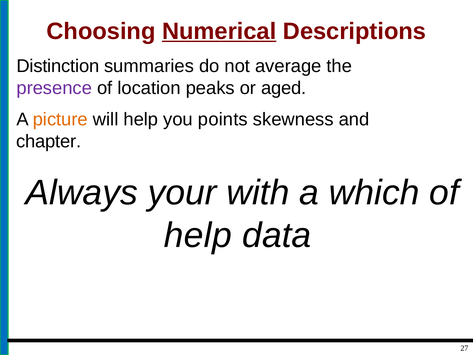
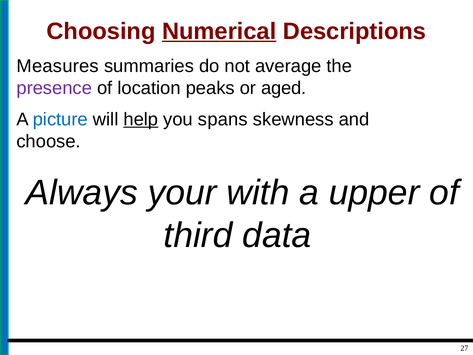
Distinction: Distinction -> Measures (58, 66)
picture colour: orange -> blue (60, 119)
help underline: none -> present (141, 119)
points: points -> spans (223, 119)
chapter: chapter -> choose (49, 141)
which: which -> upper (374, 193)
help: help -> third (198, 235)
